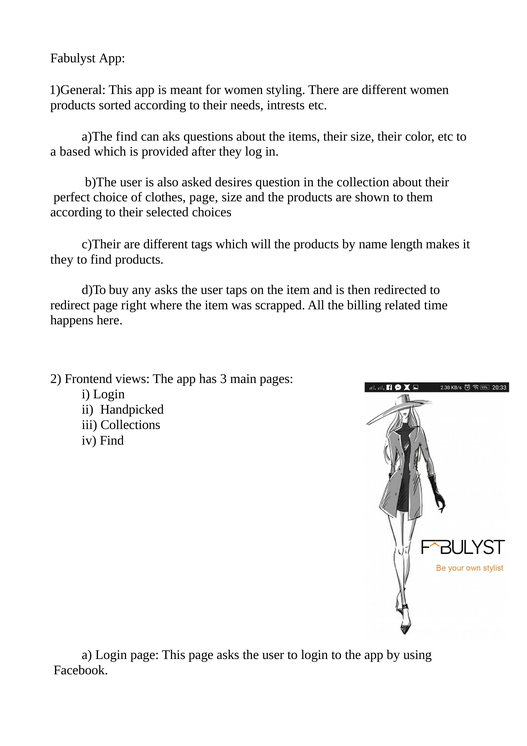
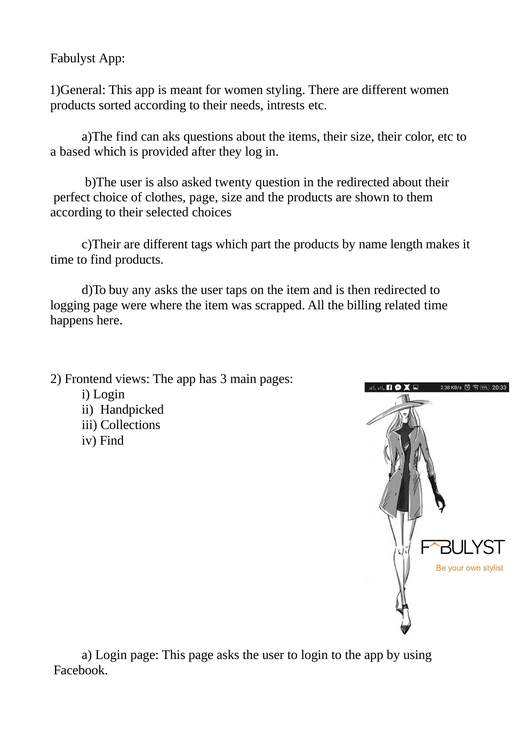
desires: desires -> twenty (234, 182)
the collection: collection -> redirected (363, 182)
will: will -> part (261, 244)
they: they -> time (62, 259)
redirect: redirect -> logging (70, 305)
right: right -> were (134, 305)
